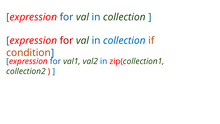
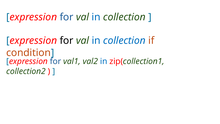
for colour: red -> black (67, 40)
